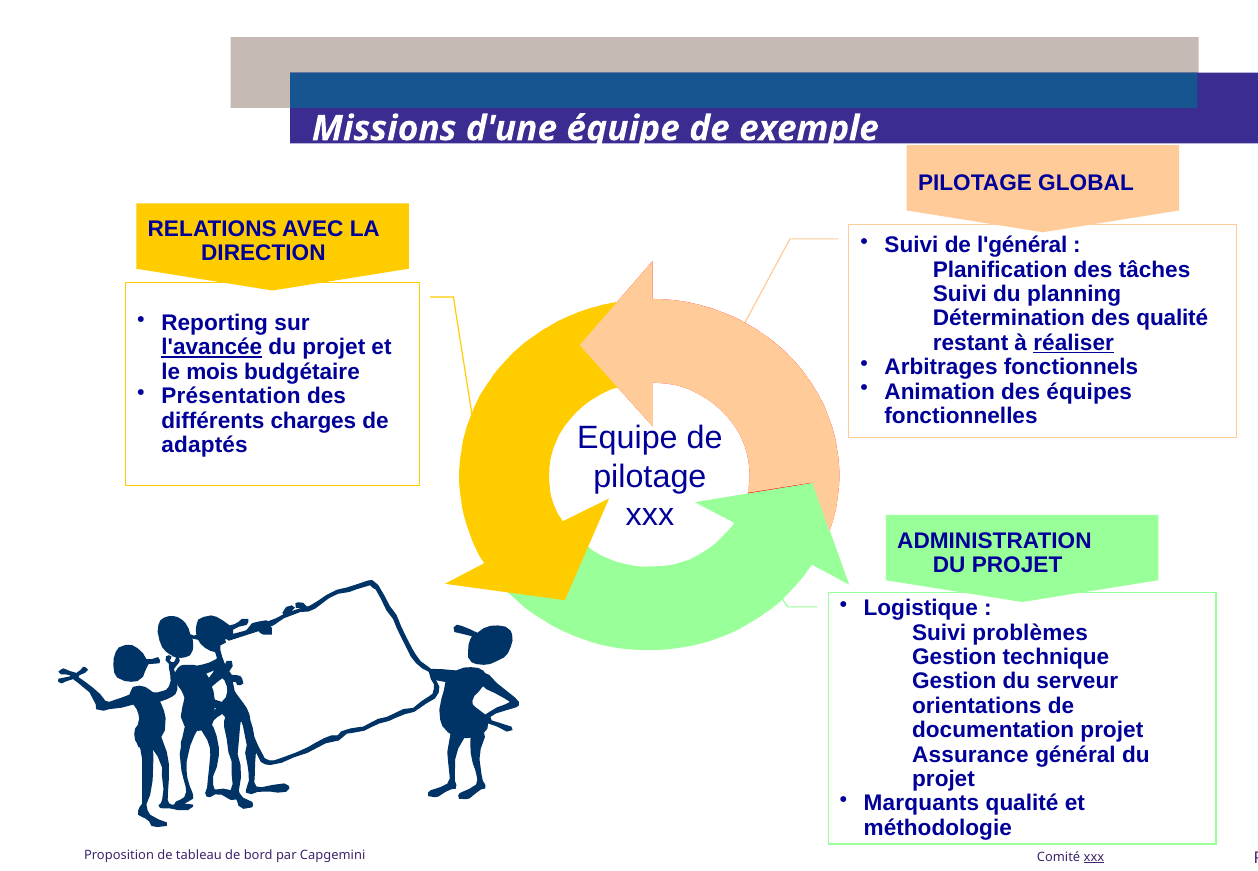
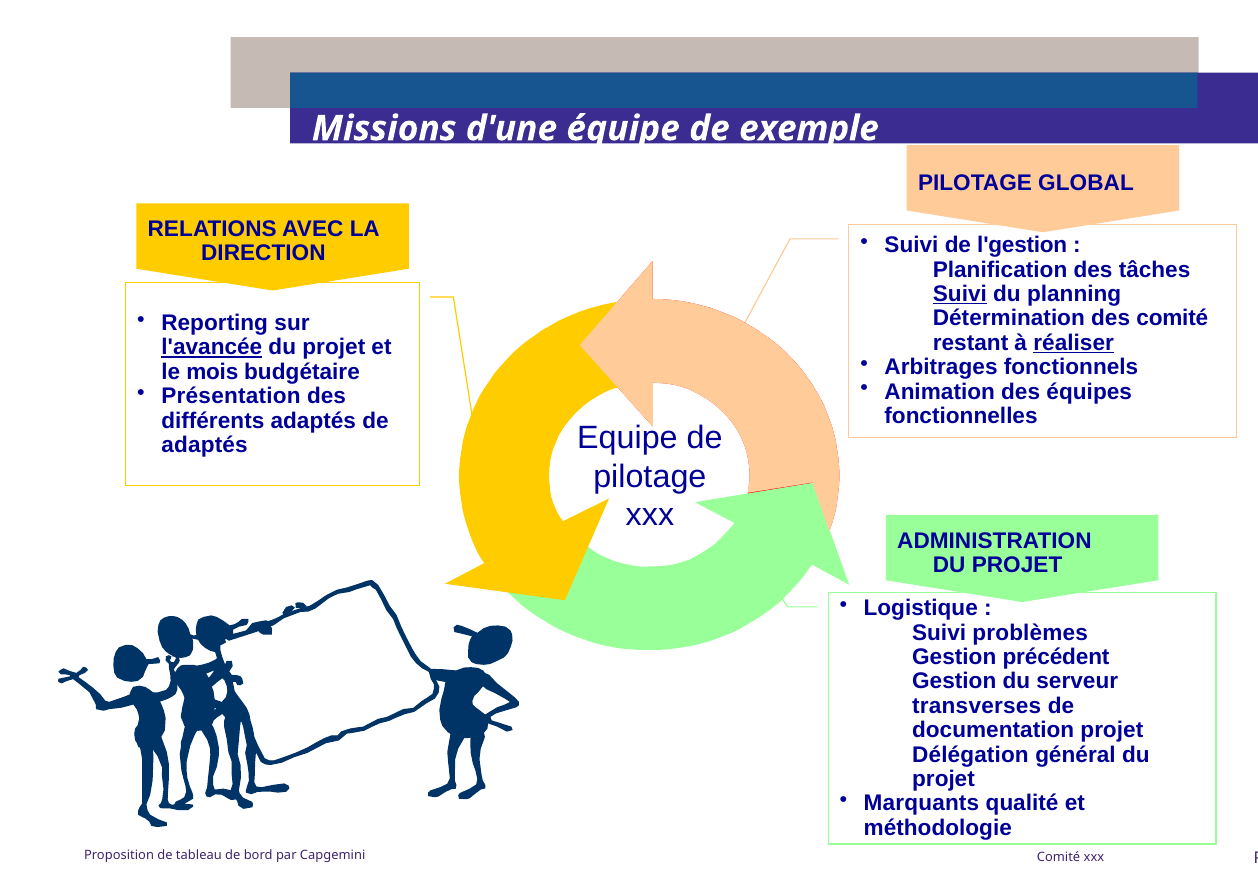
l'général: l'général -> l'gestion (1022, 245)
Suivi underline: none -> present (960, 294)
des qualité: qualité -> comité (1172, 318)
différents charges: charges -> adaptés (313, 421)
technique: technique -> précédent (1056, 657)
orientations: orientations -> transverses (977, 706)
Assurance: Assurance -> Délégation (970, 755)
xxx underline: present -> none (1094, 857)
